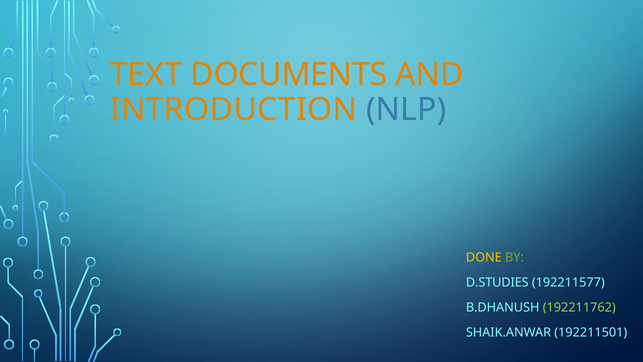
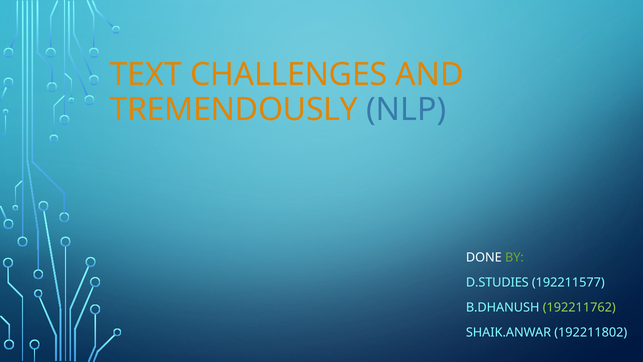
DOCUMENTS: DOCUMENTS -> CHALLENGES (289, 75)
INTRODUCTION: INTRODUCTION -> TREMENDOUSLY (234, 109)
DONE colour: yellow -> white (484, 257)
192211501: 192211501 -> 192211802 (591, 332)
